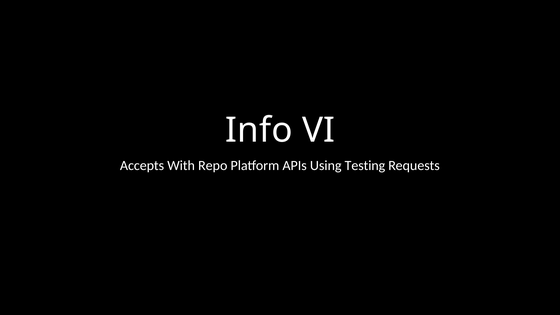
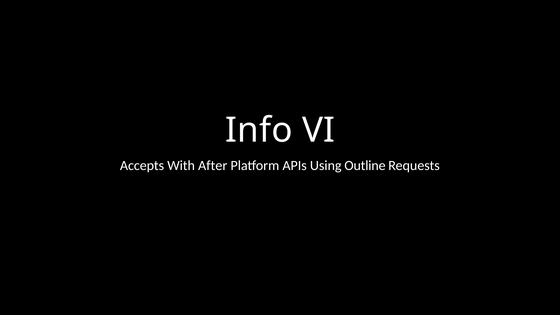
Repo: Repo -> After (213, 165)
Testing: Testing -> Outline (365, 165)
